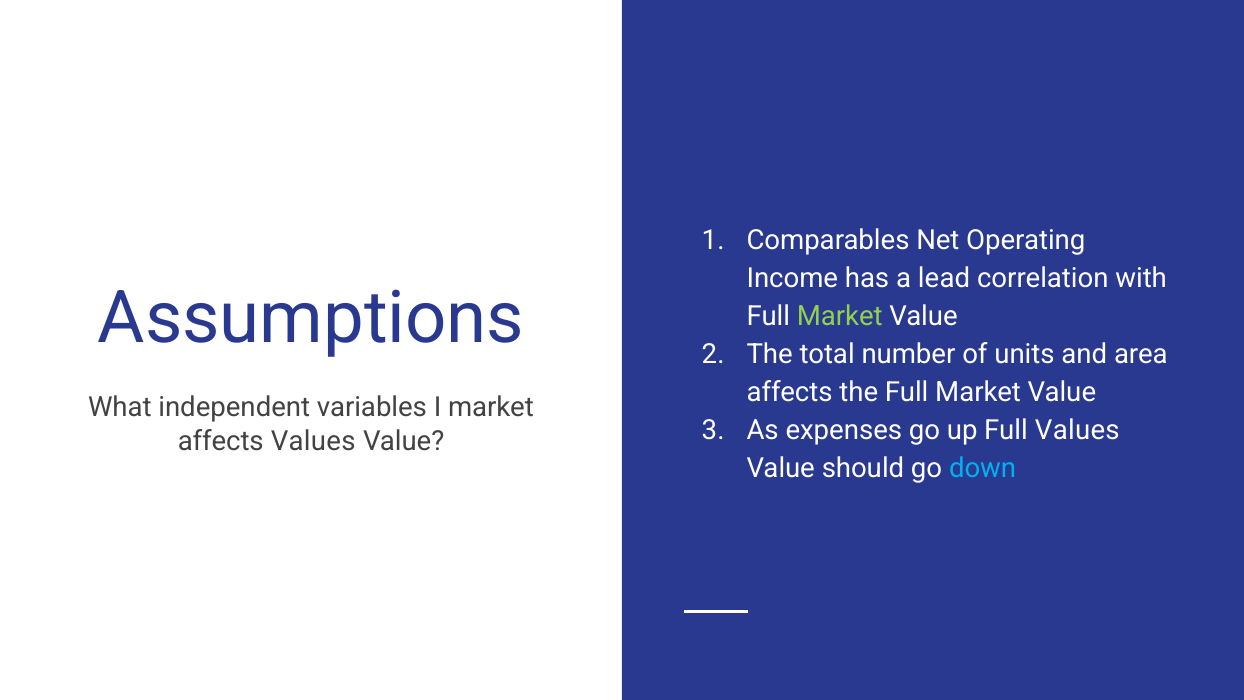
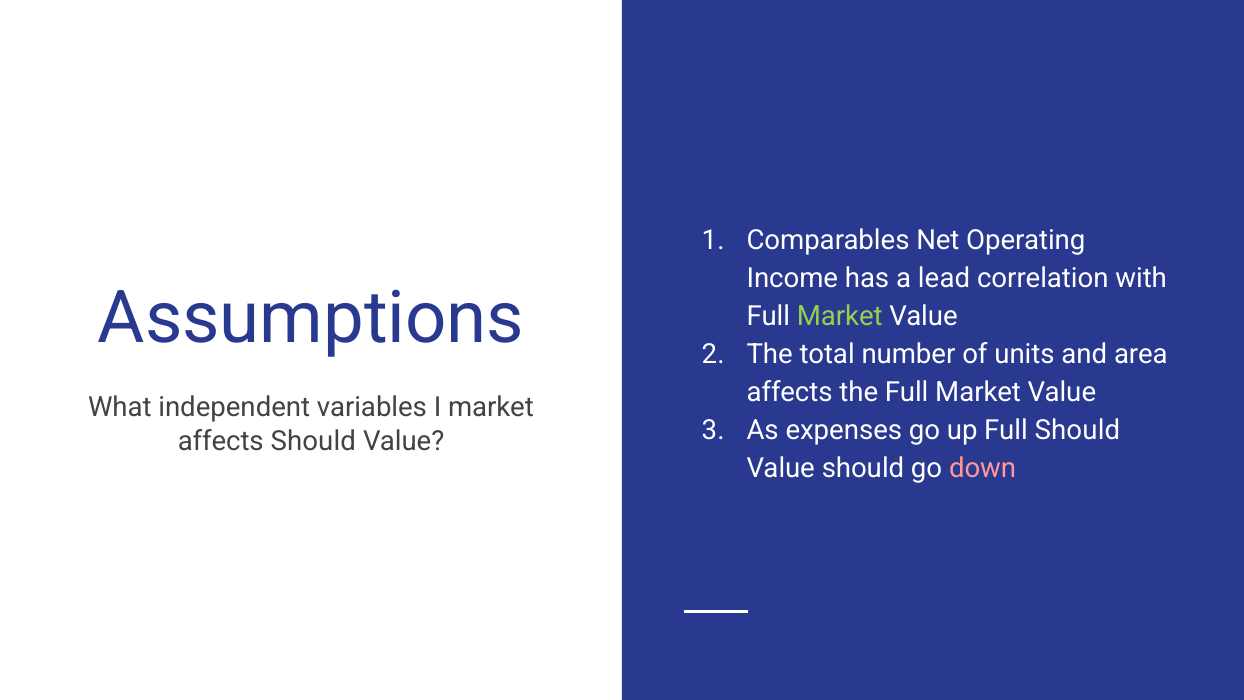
Full Values: Values -> Should (1077, 430)
affects Values: Values -> Should (313, 441)
down colour: light blue -> pink (983, 469)
